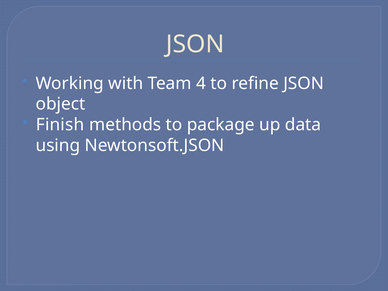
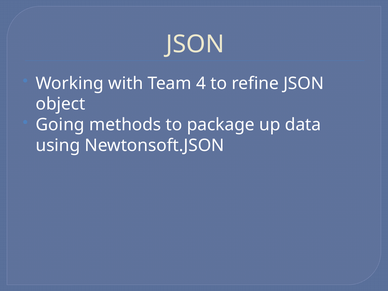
Finish: Finish -> Going (60, 125)
